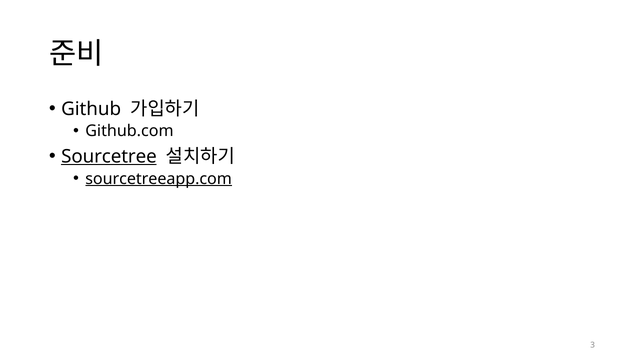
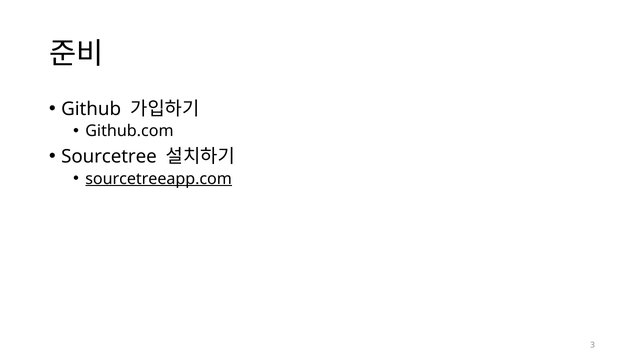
Sourcetree underline: present -> none (109, 157)
